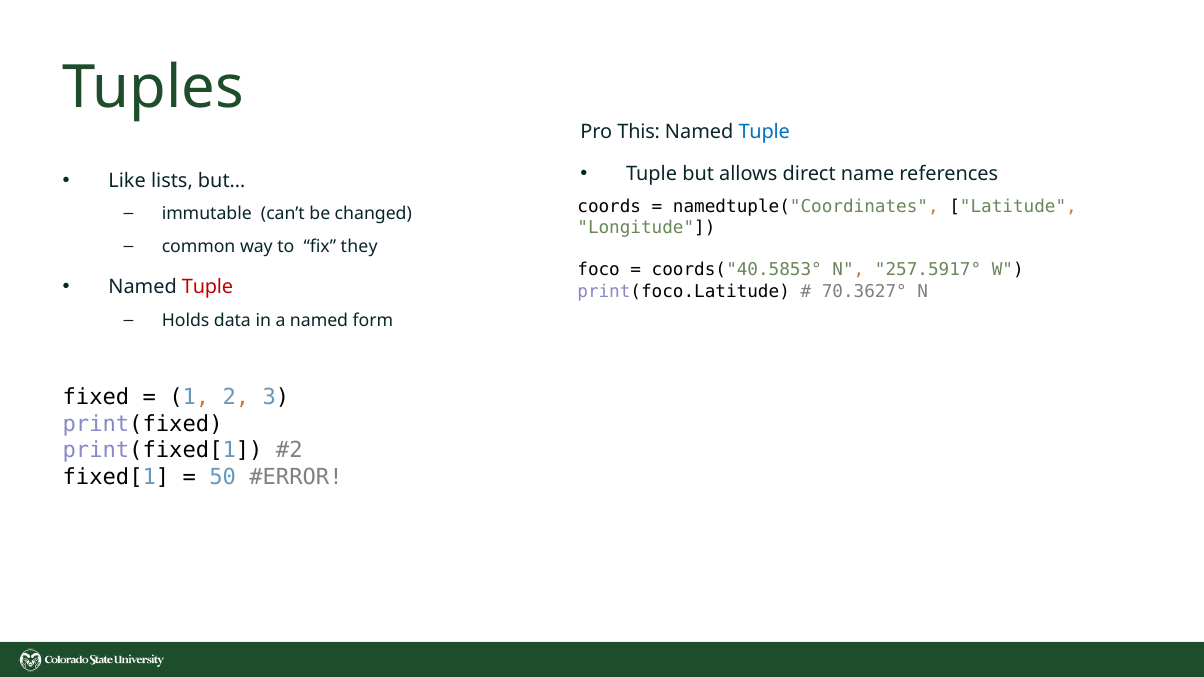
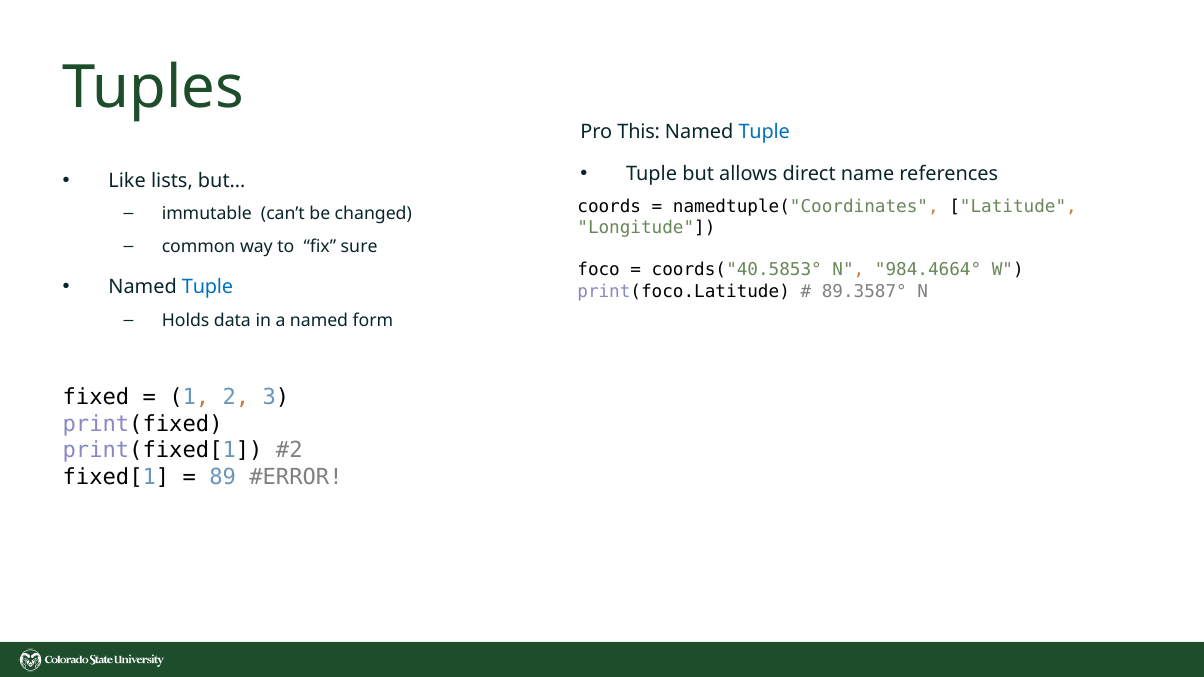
they: they -> sure (359, 246)
257.5917°: 257.5917° -> 984.4664° (928, 270)
Tuple colour: red -> blue (208, 287)
70.3627°: 70.3627° -> 89.3587° (864, 291)
50: 50 -> 89 (223, 477)
